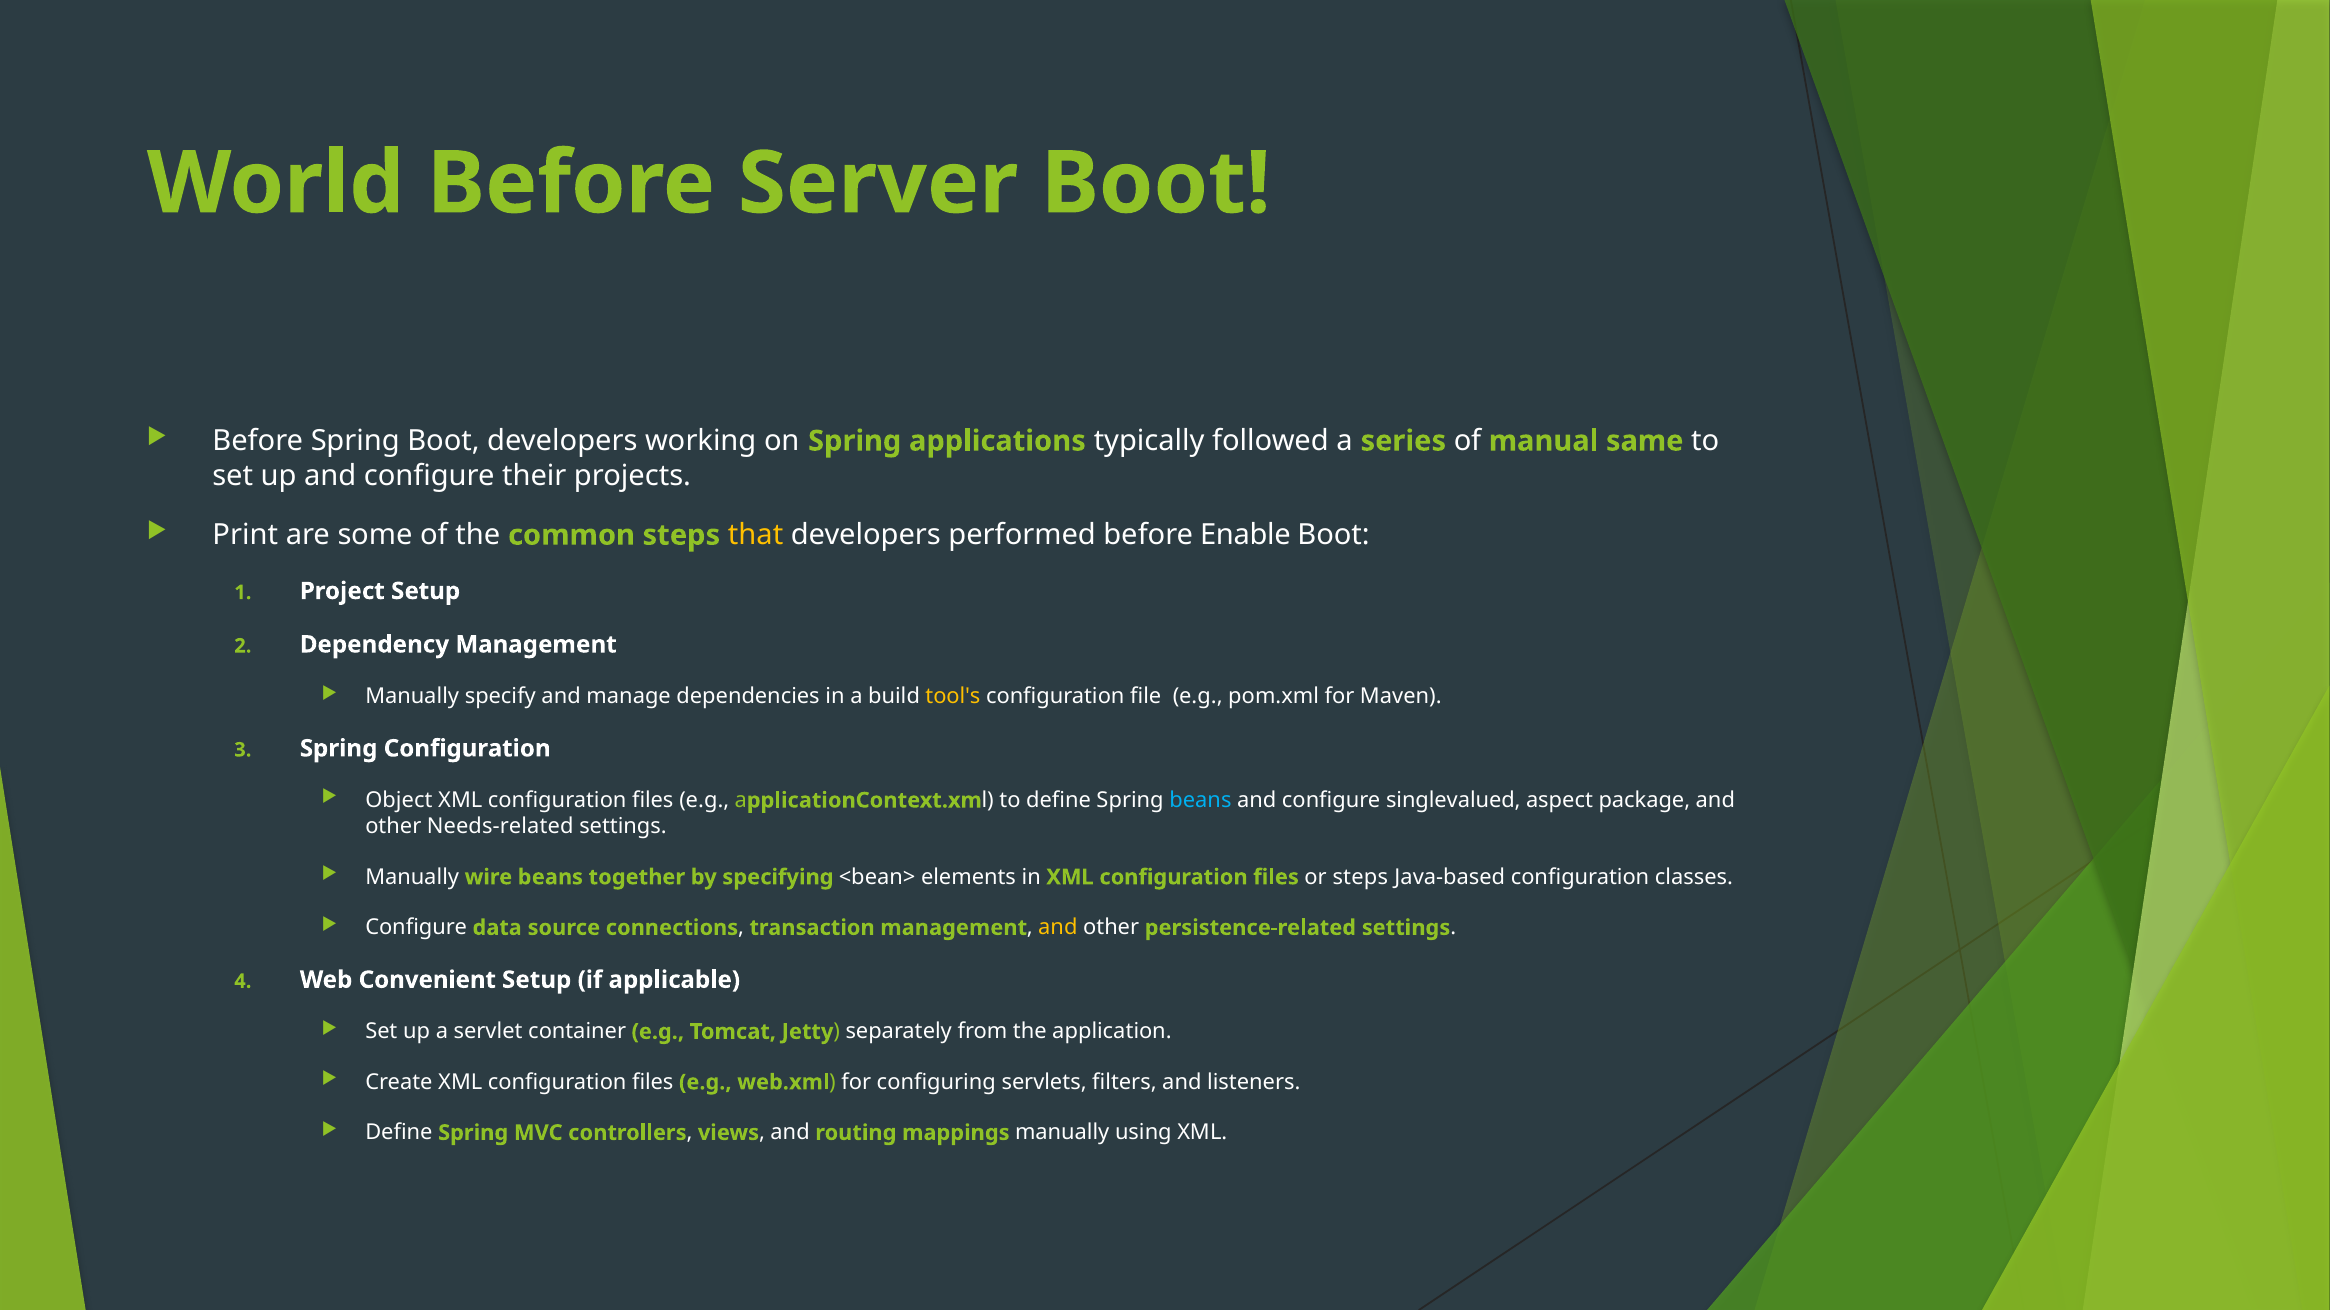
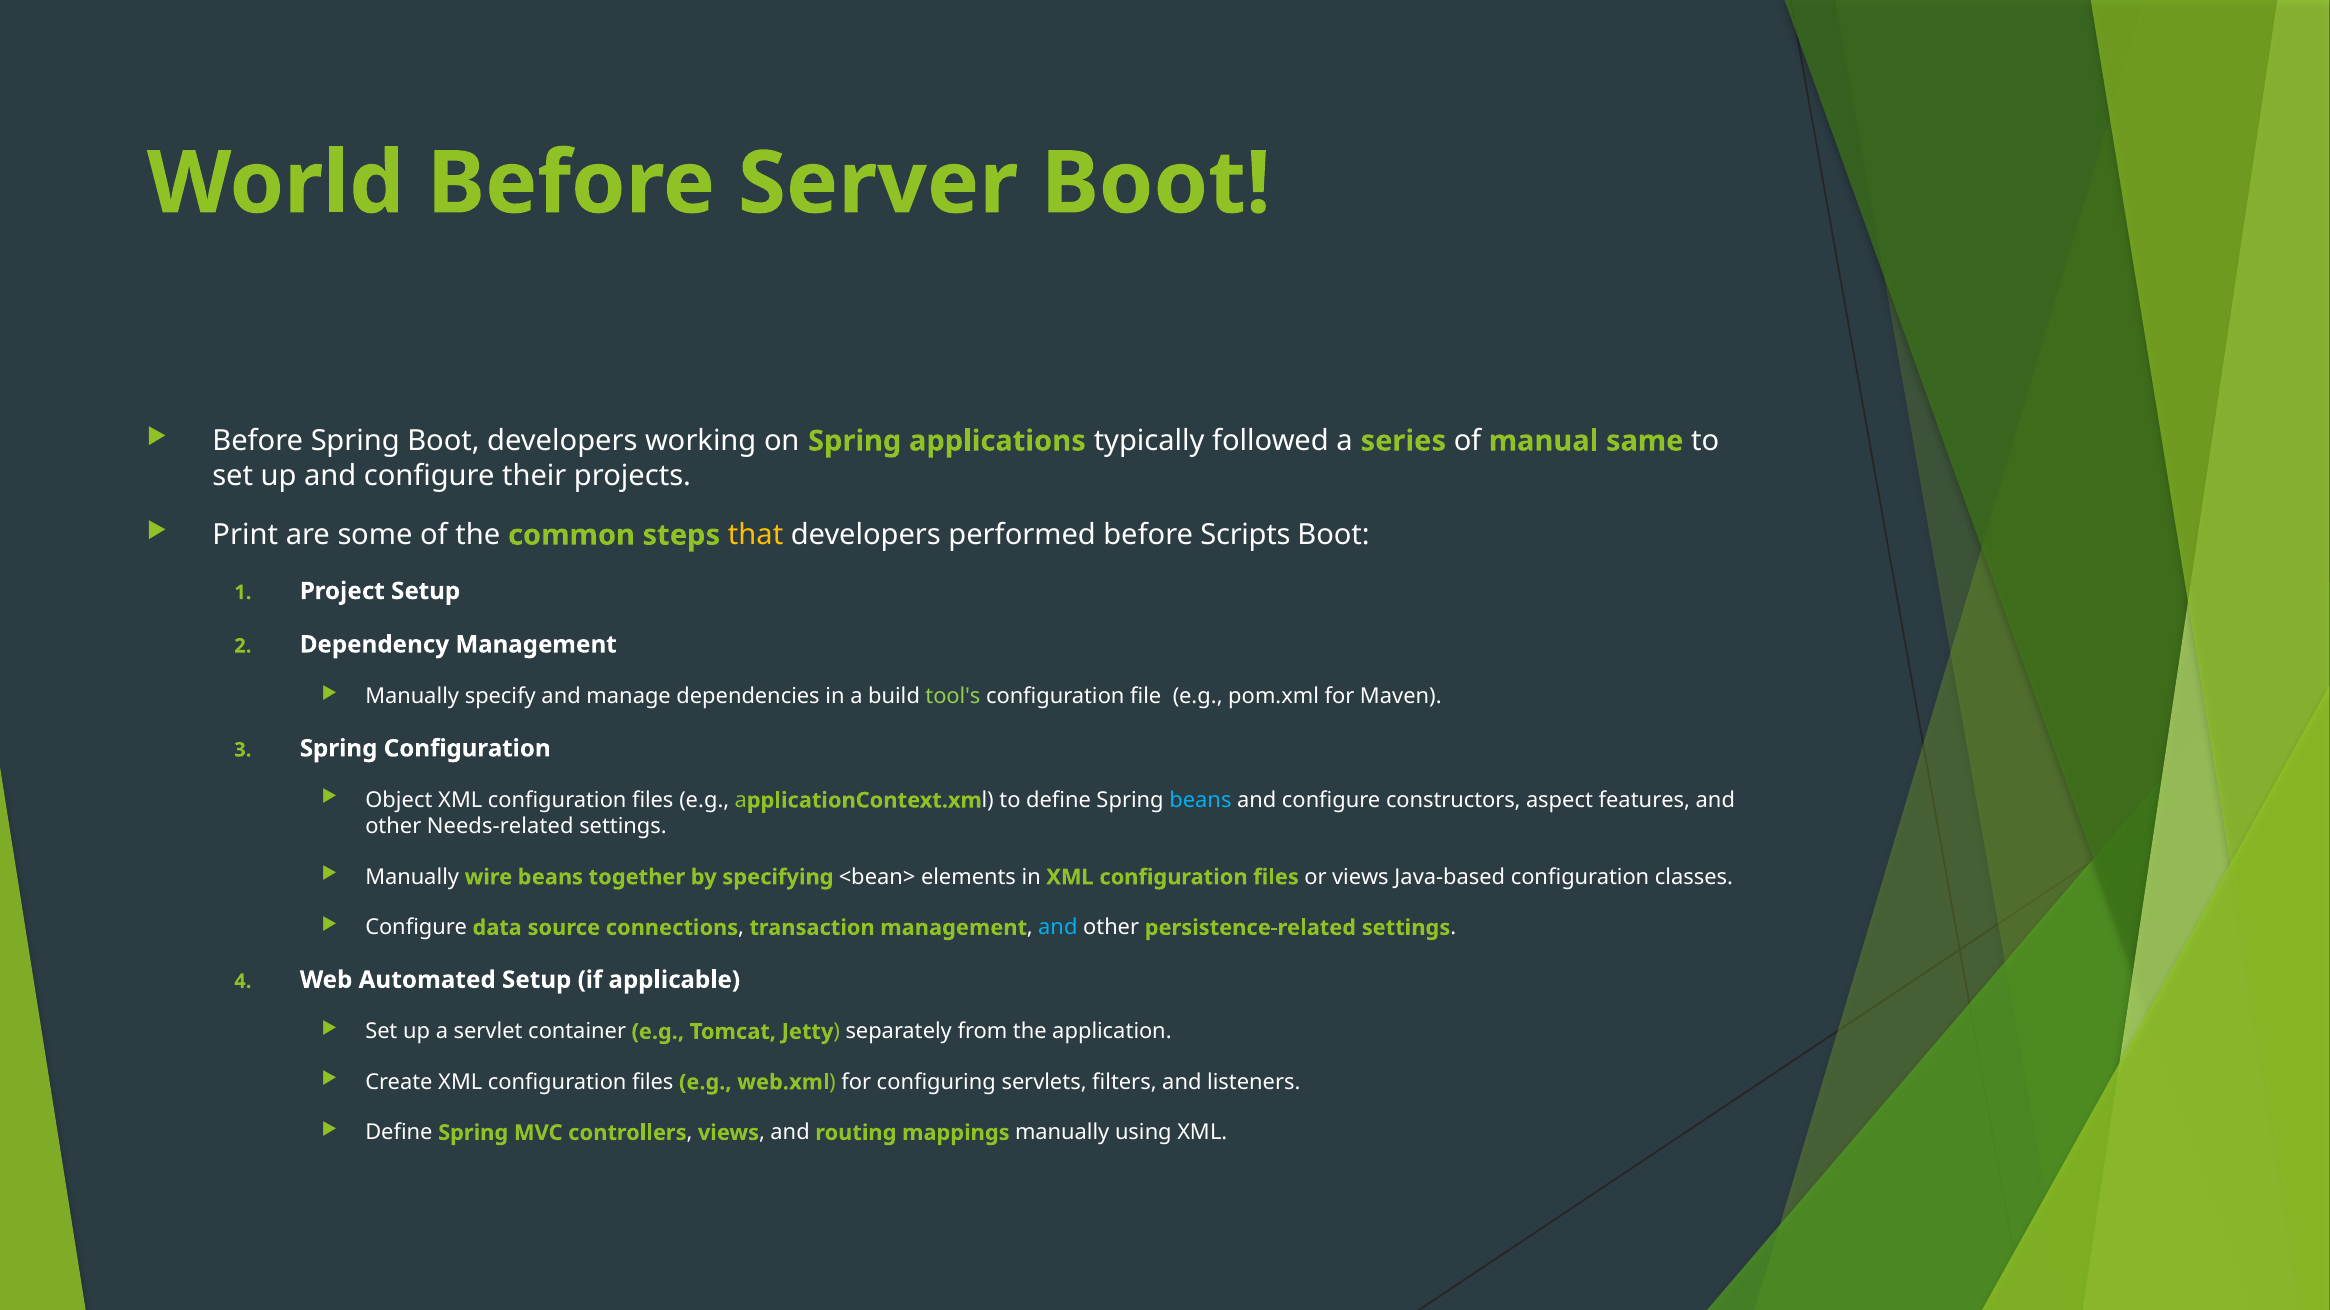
Enable: Enable -> Scripts (1245, 535)
tool's colour: yellow -> light green (953, 697)
singlevalued: singlevalued -> constructors (1453, 801)
package: package -> features (1644, 801)
or steps: steps -> views (1360, 878)
and colour: yellow -> light blue (1058, 928)
Convenient: Convenient -> Automated (427, 980)
